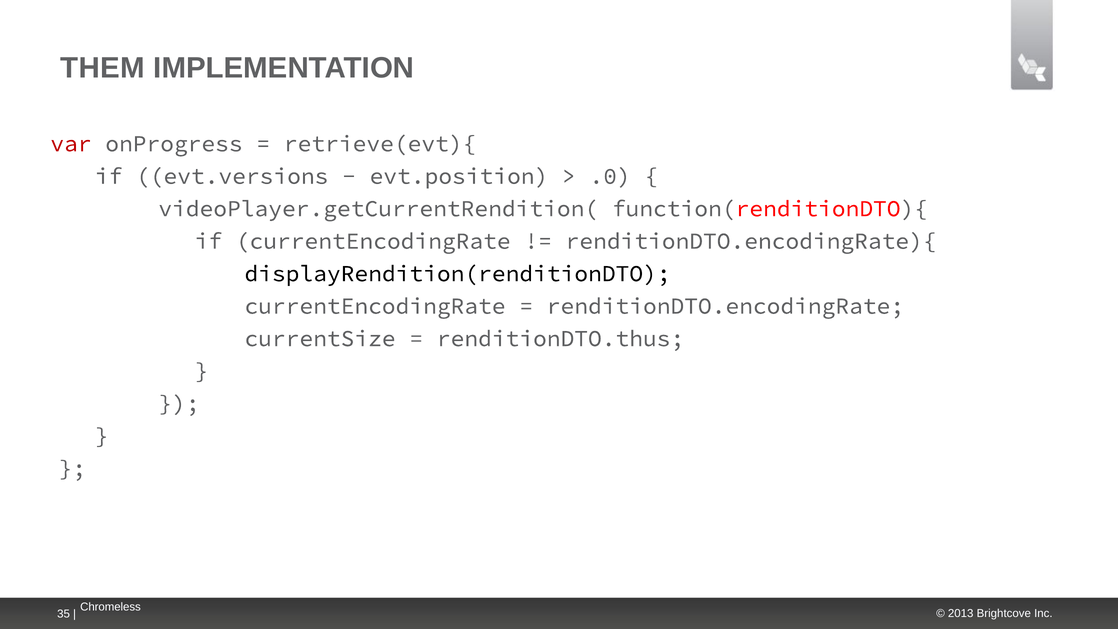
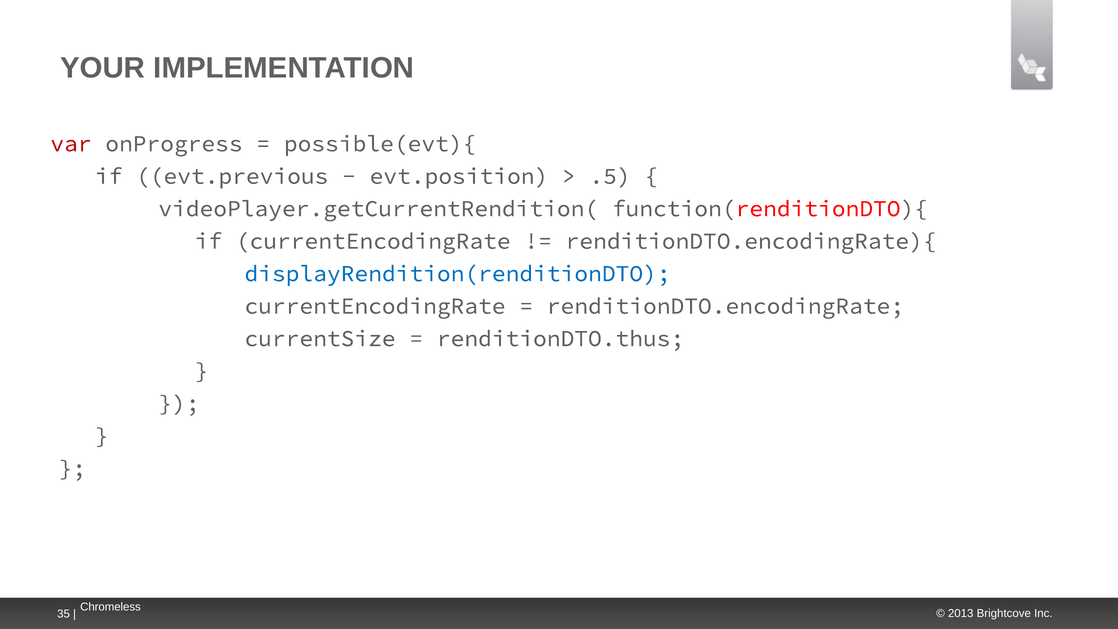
THEM: THEM -> YOUR (103, 68)
retrieve(evt){: retrieve(evt){ -> possible(evt){ (380, 144)
evt.versions: evt.versions -> evt.previous (232, 176)
.0: .0 -> .5 (610, 176)
displayRendition(renditionDTO colour: black -> blue (458, 274)
